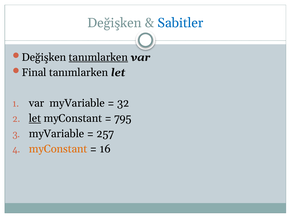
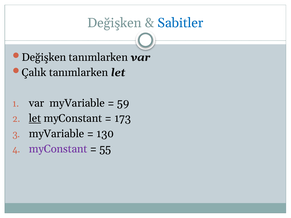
tanımlarken underline: present -> none (98, 57)
Final: Final -> Çalık (34, 73)
32: 32 -> 59 (123, 103)
795: 795 -> 173 (123, 119)
257: 257 -> 130 (105, 134)
myConstant colour: orange -> purple (58, 149)
16: 16 -> 55 (105, 149)
